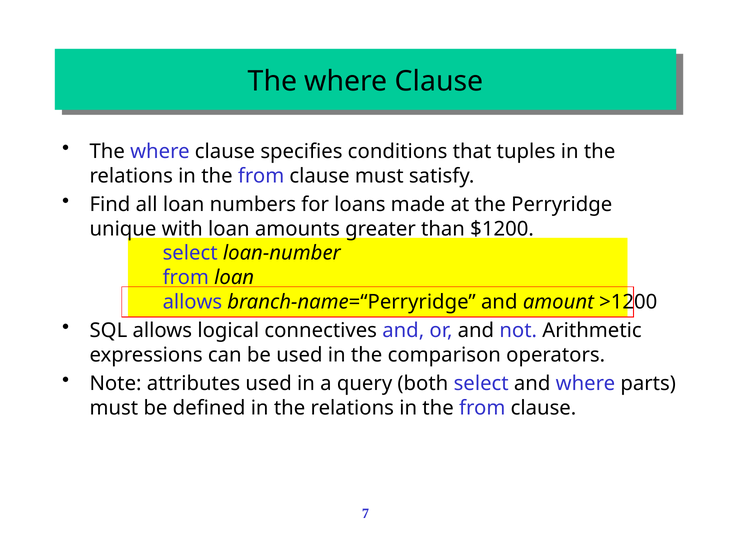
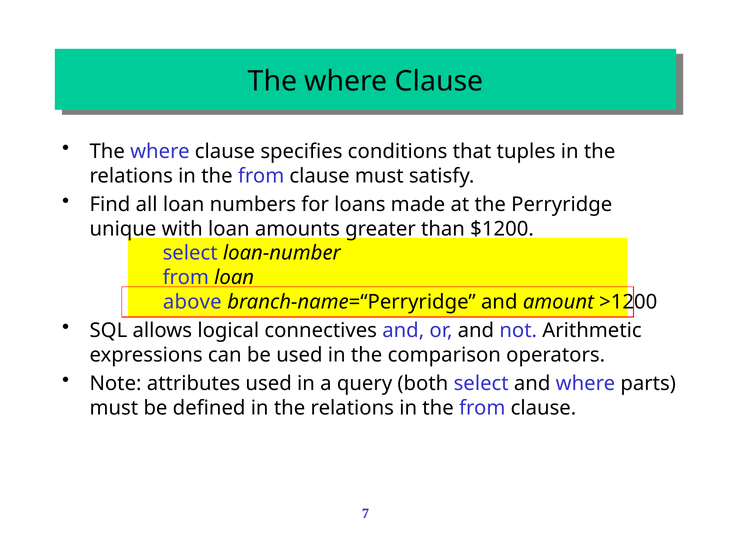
allows: allows -> above (192, 302)
